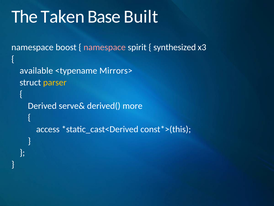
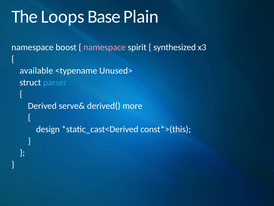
Taken: Taken -> Loops (63, 17)
Built: Built -> Plain (141, 17)
Mirrors>: Mirrors> -> Unused> (116, 71)
parser colour: yellow -> light blue (55, 82)
access: access -> design (48, 129)
